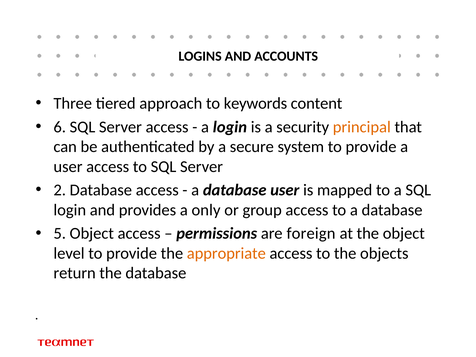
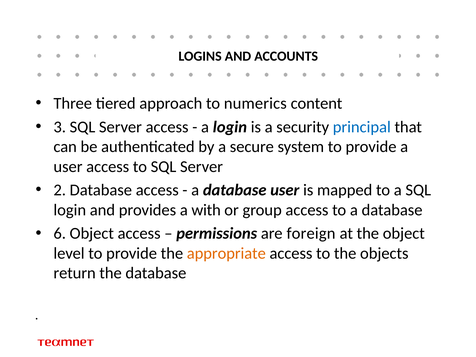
keywords: keywords -> numerics (255, 103)
6: 6 -> 3 (60, 127)
principal colour: orange -> blue (362, 127)
only: only -> with (206, 210)
5: 5 -> 6 (60, 233)
